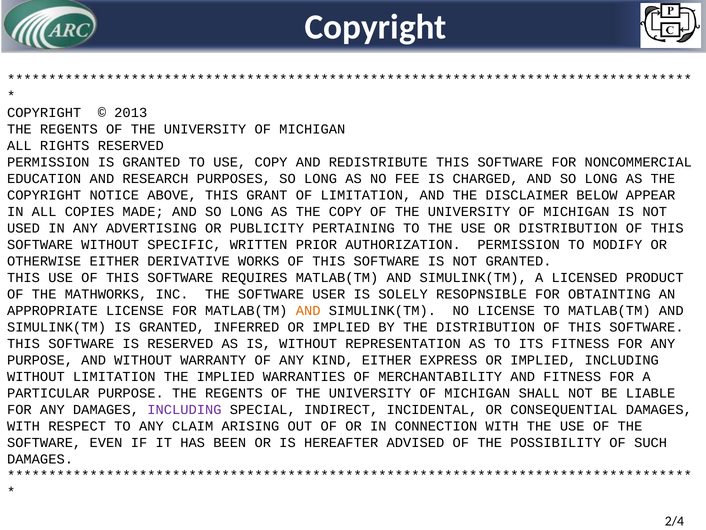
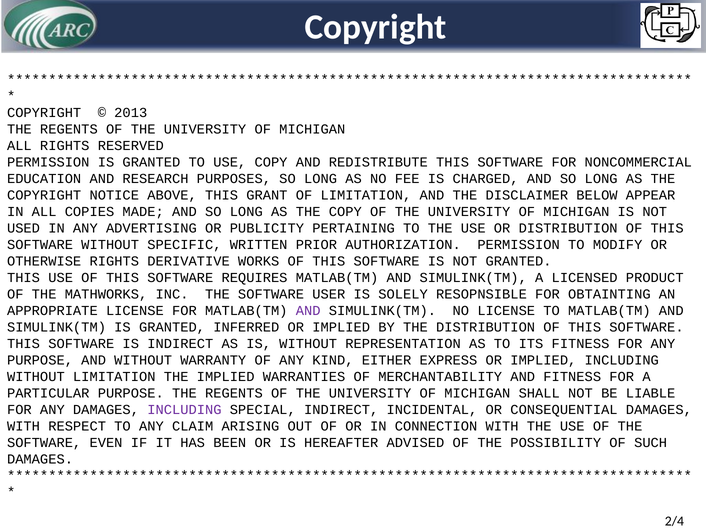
OTHERWISE EITHER: EITHER -> RIGHTS (114, 261)
AND colour: orange -> purple (308, 311)
IS RESERVED: RESERVED -> INDIRECT (180, 344)
